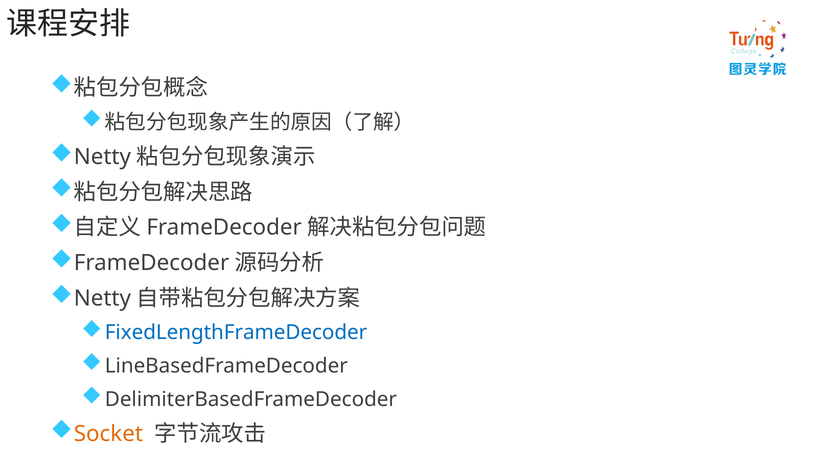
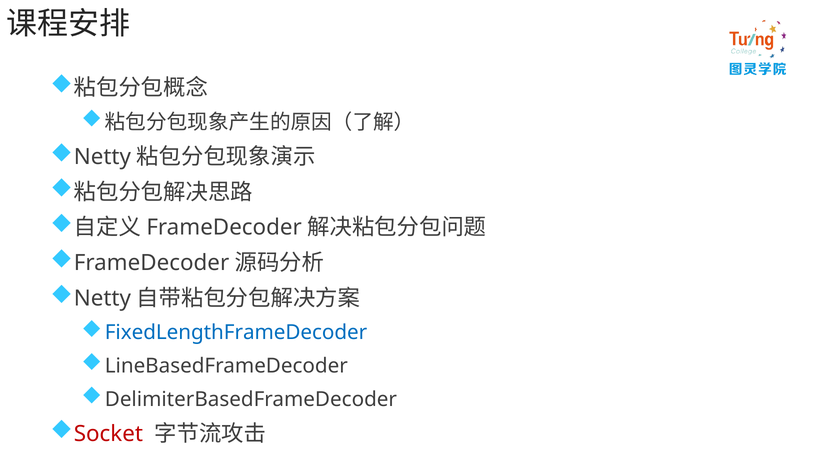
Socket colour: orange -> red (108, 434)
